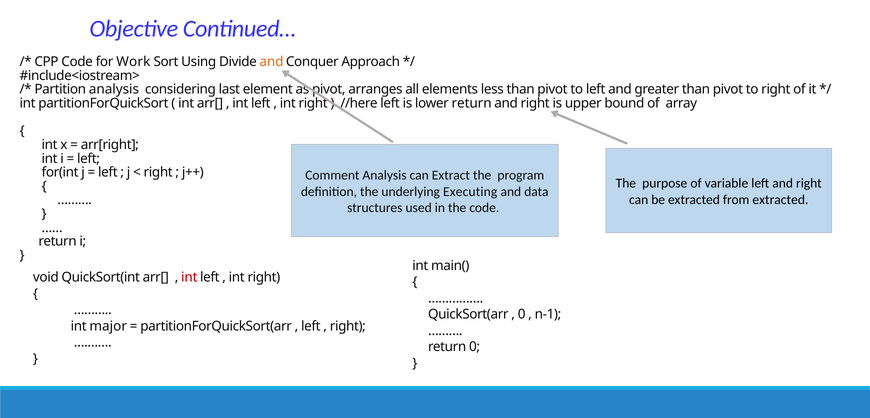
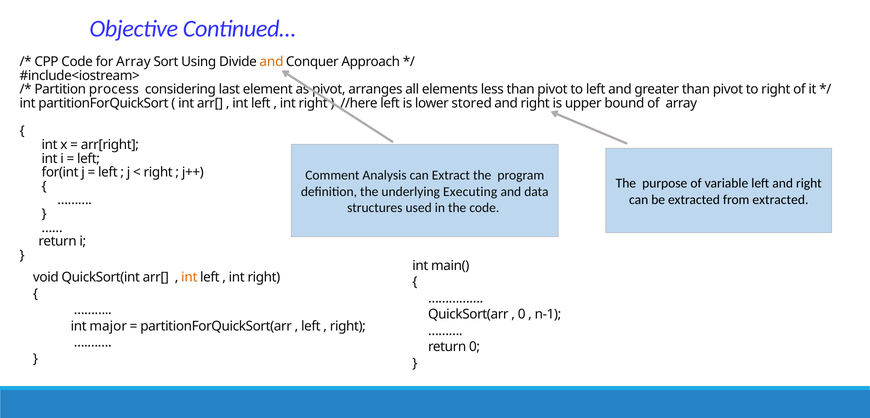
for Work: Work -> Array (133, 62)
Partition analysis: analysis -> process (114, 89)
lower return: return -> stored (472, 103)
int colour: red -> orange (189, 277)
